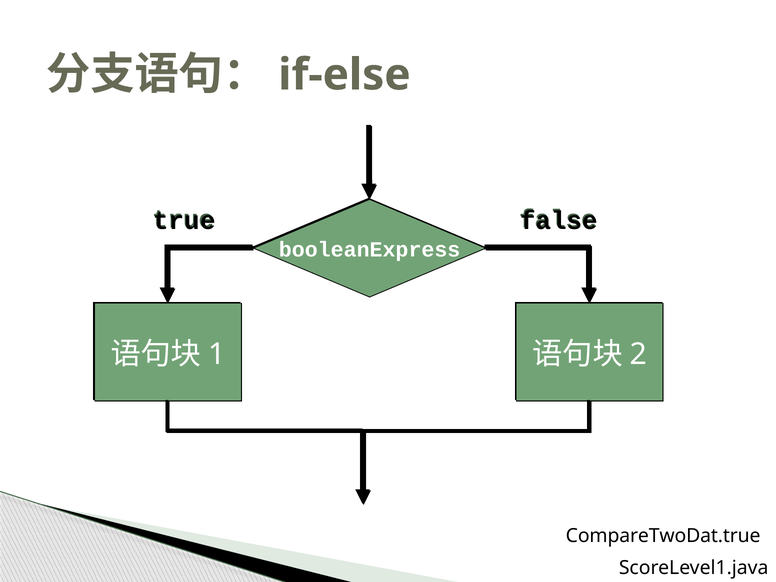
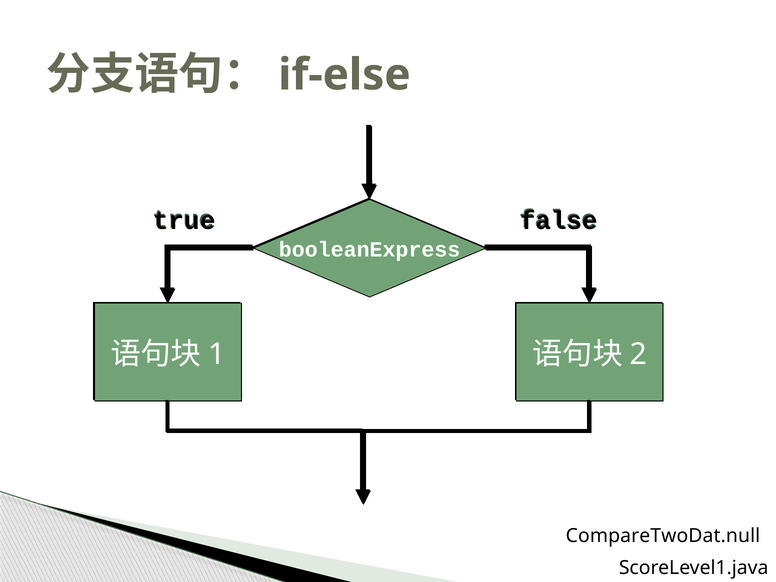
CompareTwoDat.true: CompareTwoDat.true -> CompareTwoDat.null (663, 536)
